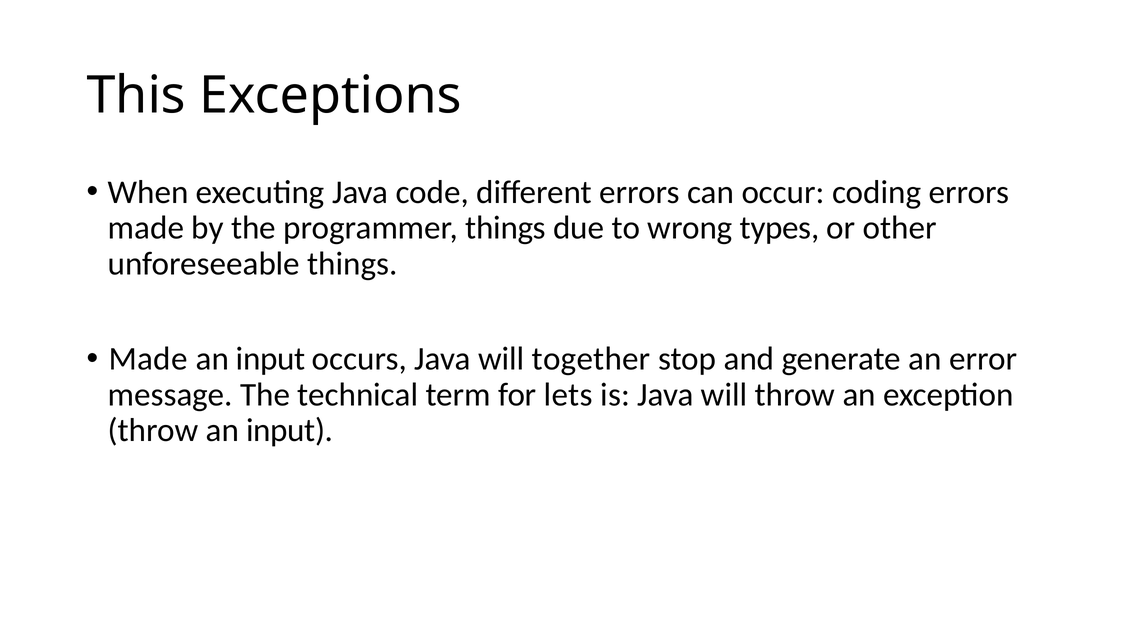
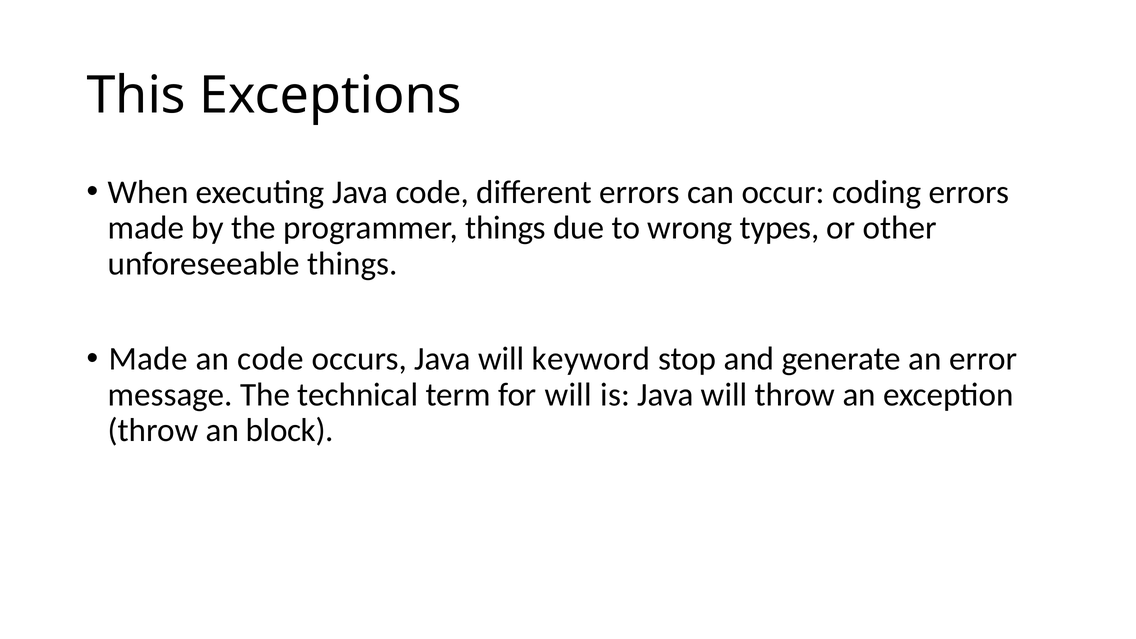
input: input -> code (270, 359)
together: together -> keyword (591, 359)
for lets: lets -> will (568, 395)
throw an input: input -> block (290, 430)
